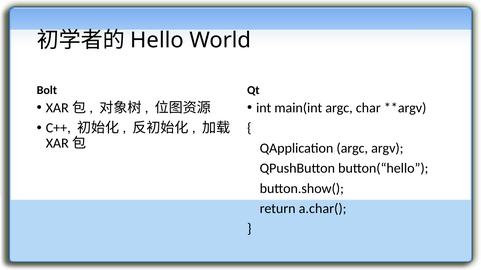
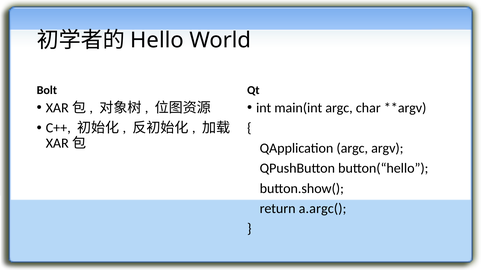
a.char(: a.char( -> a.argc( (323, 209)
